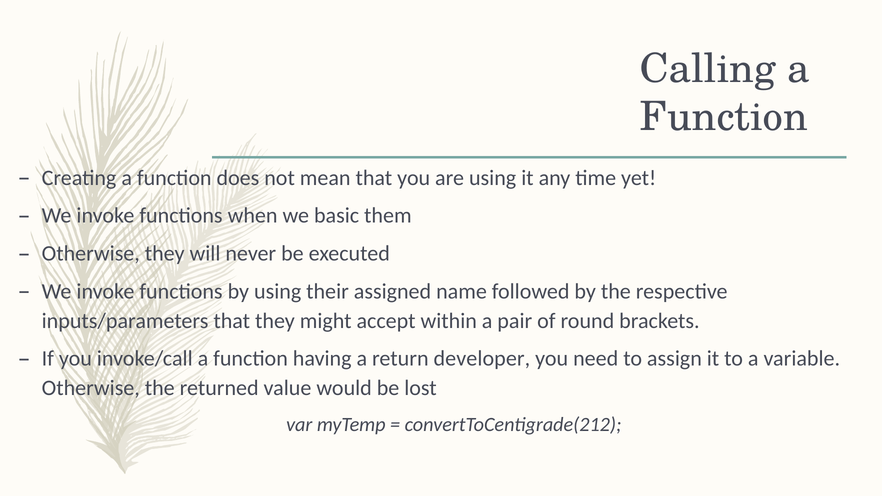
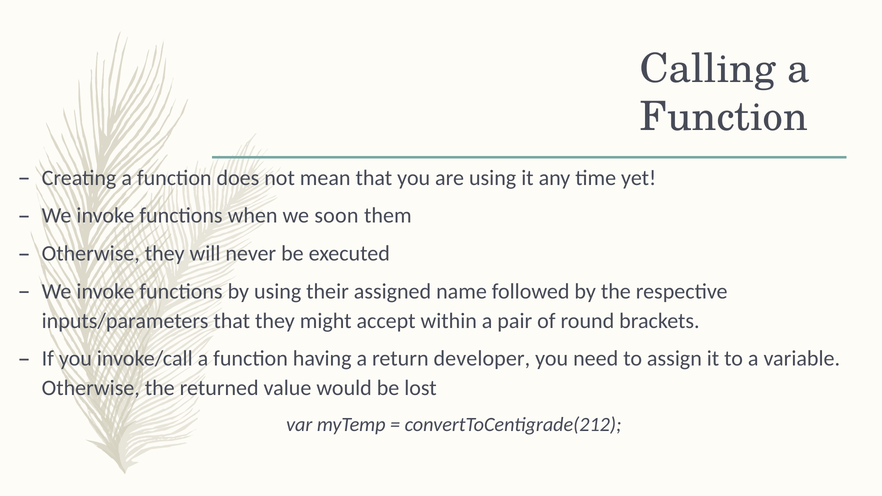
basic: basic -> soon (336, 216)
